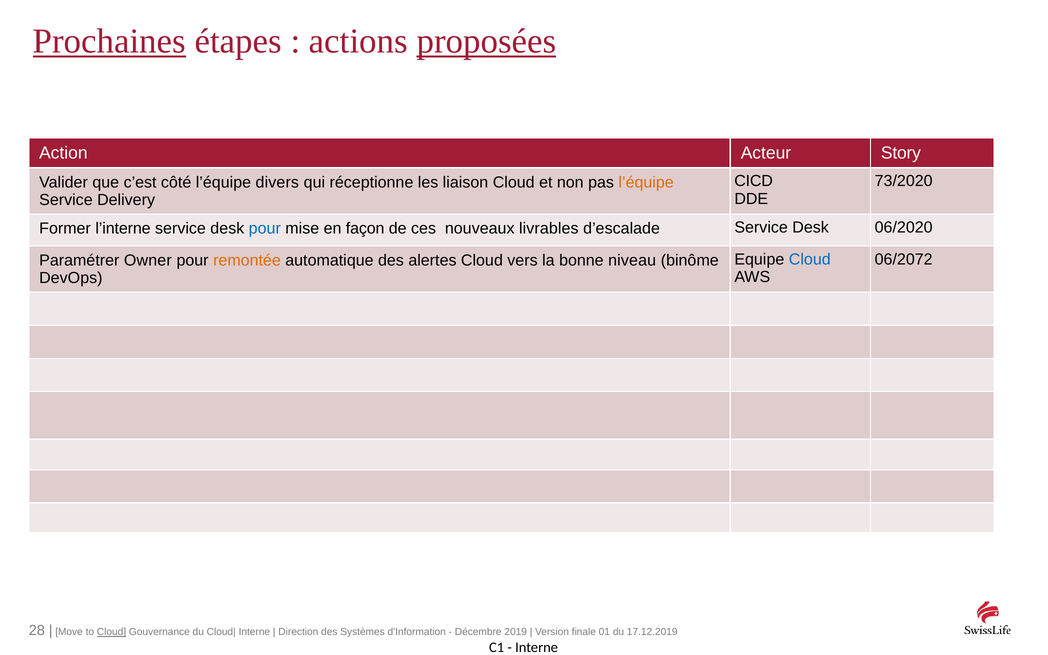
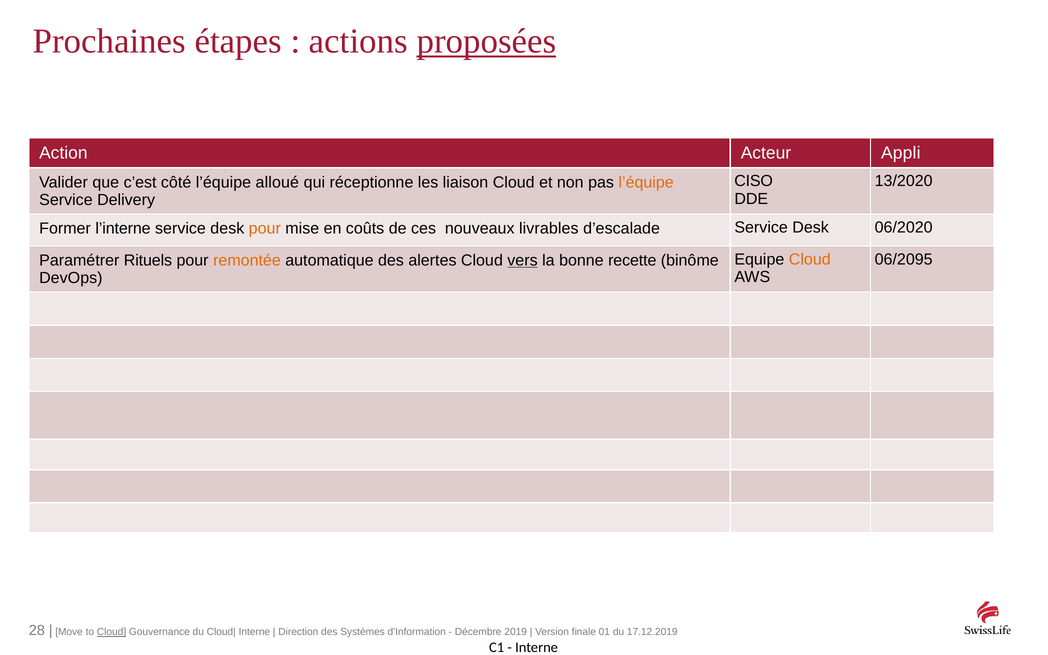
Prochaines underline: present -> none (109, 41)
Story: Story -> Appli (901, 153)
CICD: CICD -> CISO (754, 181)
73/2020: 73/2020 -> 13/2020 (904, 181)
divers: divers -> alloué (277, 182)
pour colour: blue -> orange (265, 228)
façon: façon -> coûts (365, 228)
Cloud colour: blue -> orange (810, 259)
06/2072: 06/2072 -> 06/2095 (904, 259)
Owner: Owner -> Rituels (148, 260)
vers underline: none -> present (522, 260)
niveau: niveau -> recette (632, 260)
